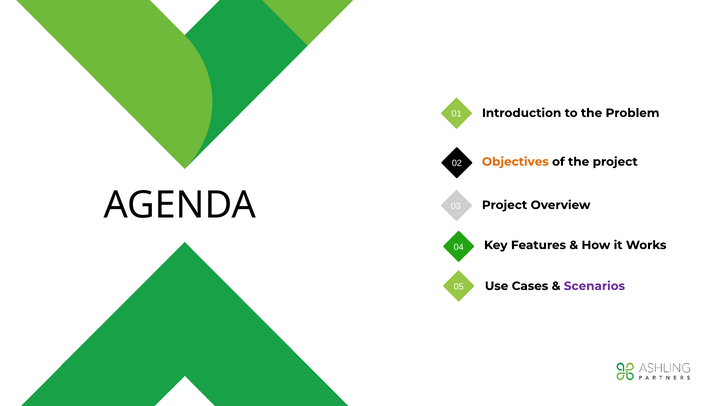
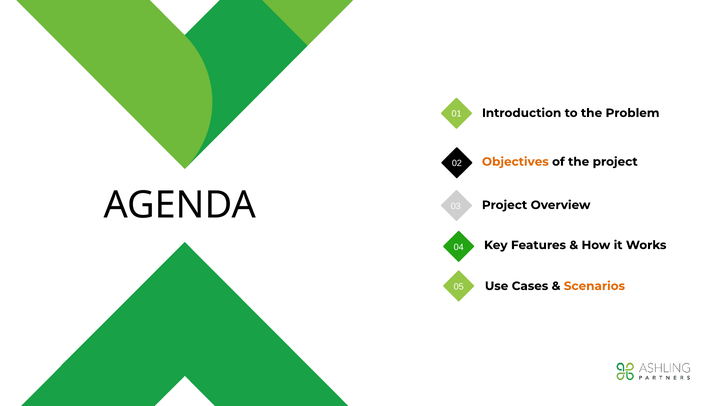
Scenarios colour: purple -> orange (594, 287)
